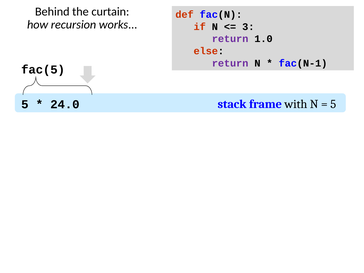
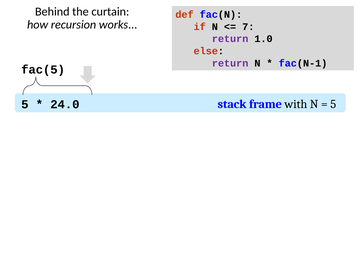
3: 3 -> 7 (248, 27)
